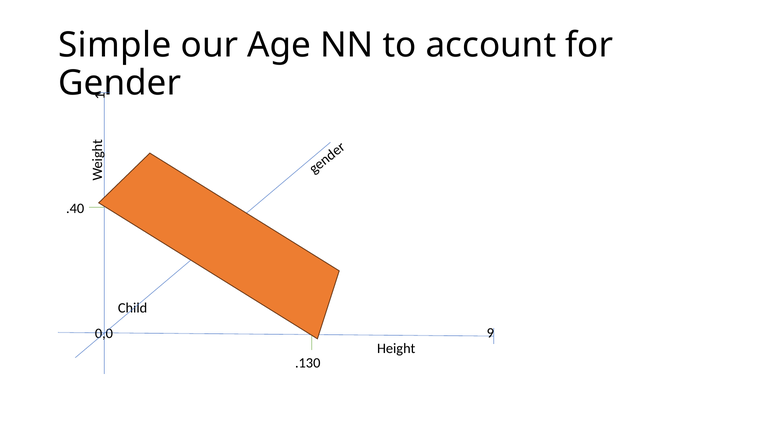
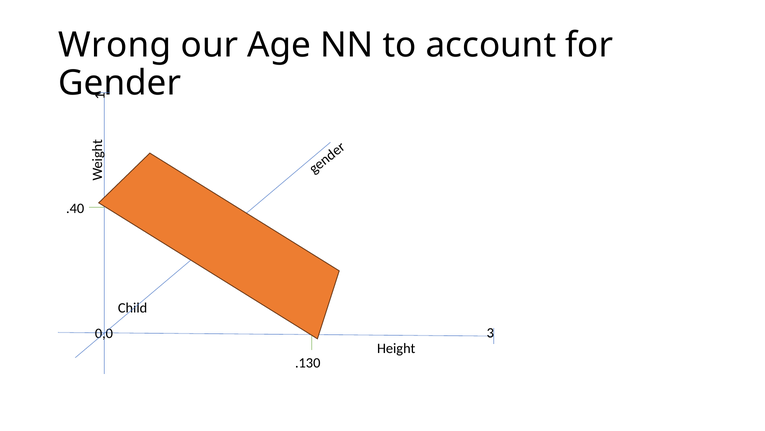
Simple: Simple -> Wrong (115, 45)
9: 9 -> 3 (490, 332)
